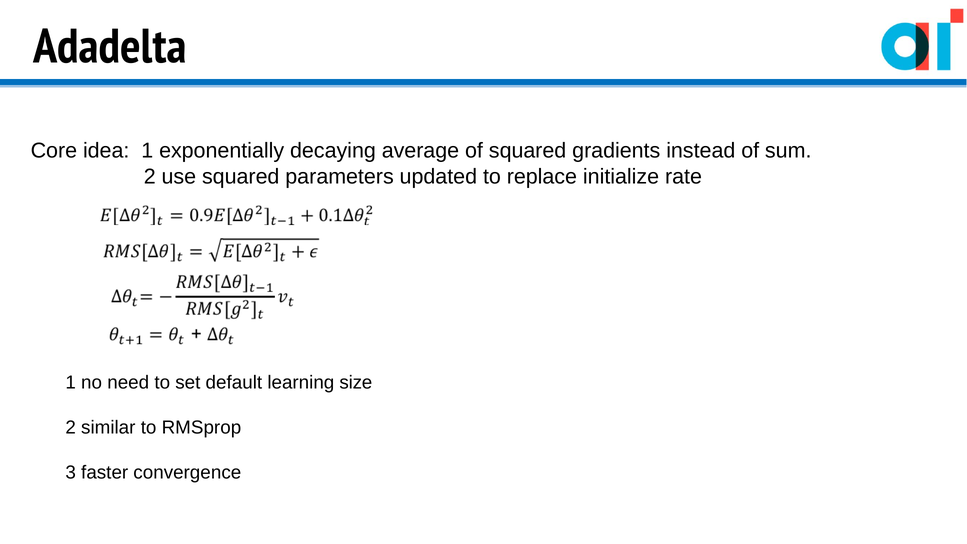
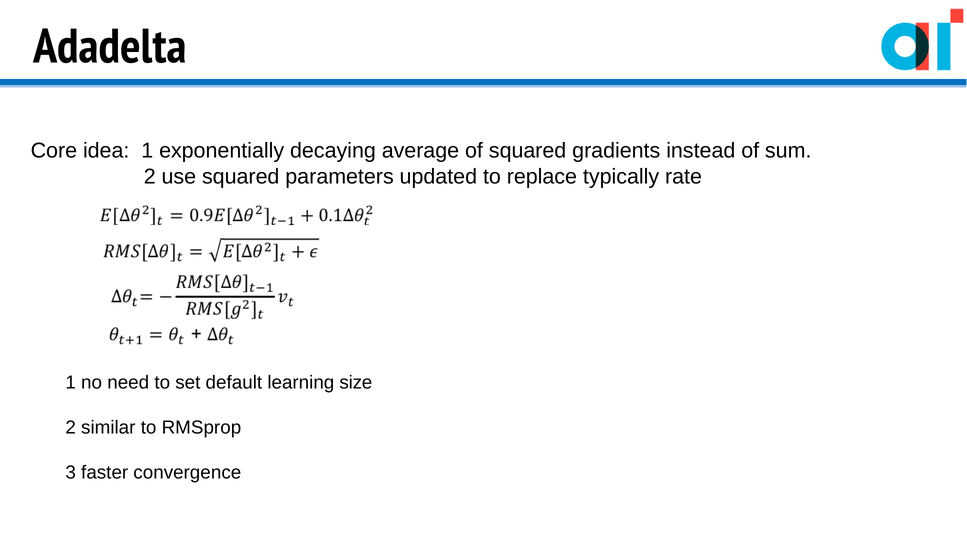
initialize: initialize -> typically (621, 177)
